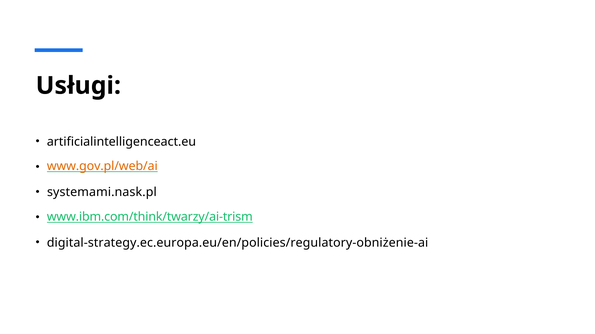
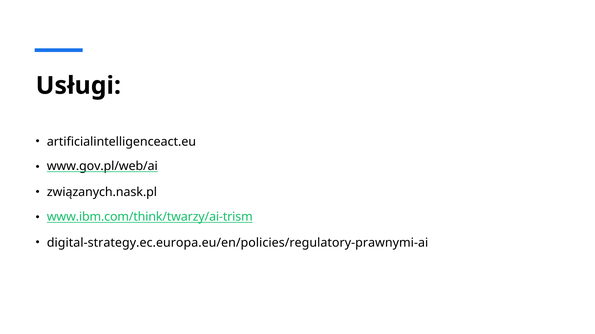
www.gov.pl/web/ai colour: orange -> black (102, 166)
systemami.nask.pl: systemami.nask.pl -> związanych.nask.pl (102, 193)
digital-strategy.ec.europa.eu/en/policies/regulatory-obniżenie-ai: digital-strategy.ec.europa.eu/en/policies/regulatory-obniżenie-ai -> digital-strategy.ec.europa.eu/en/policies/regulatory-prawnymi-ai (238, 243)
